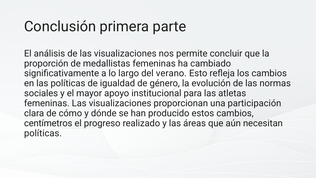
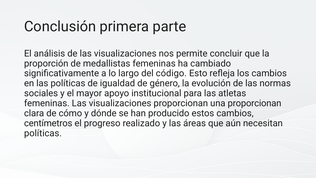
verano: verano -> código (171, 73)
una participación: participación -> proporcionan (255, 103)
